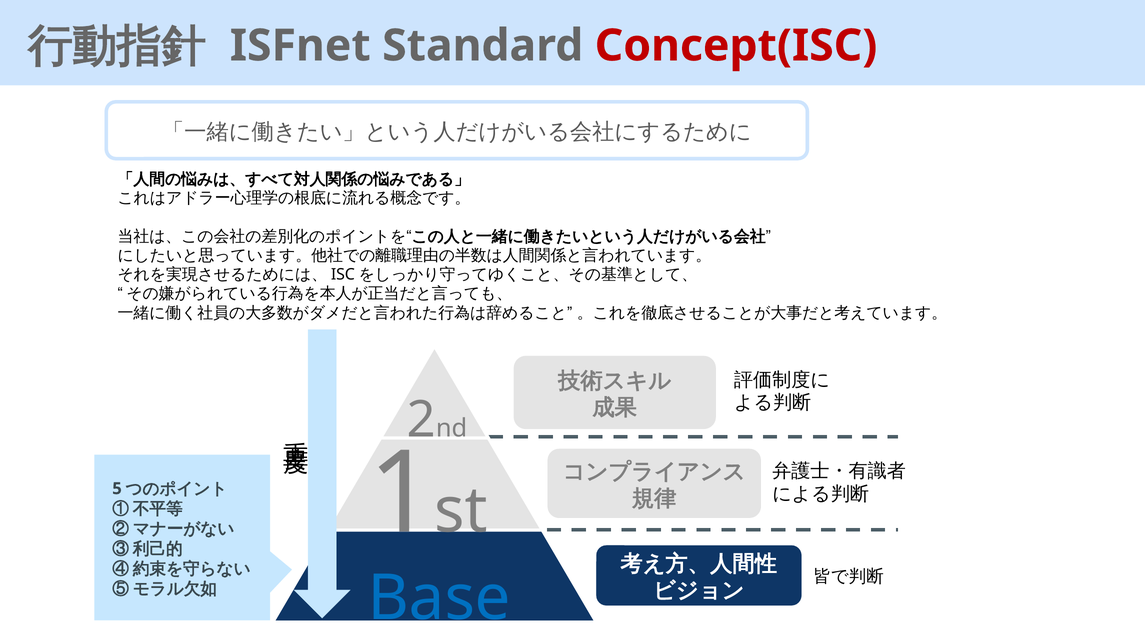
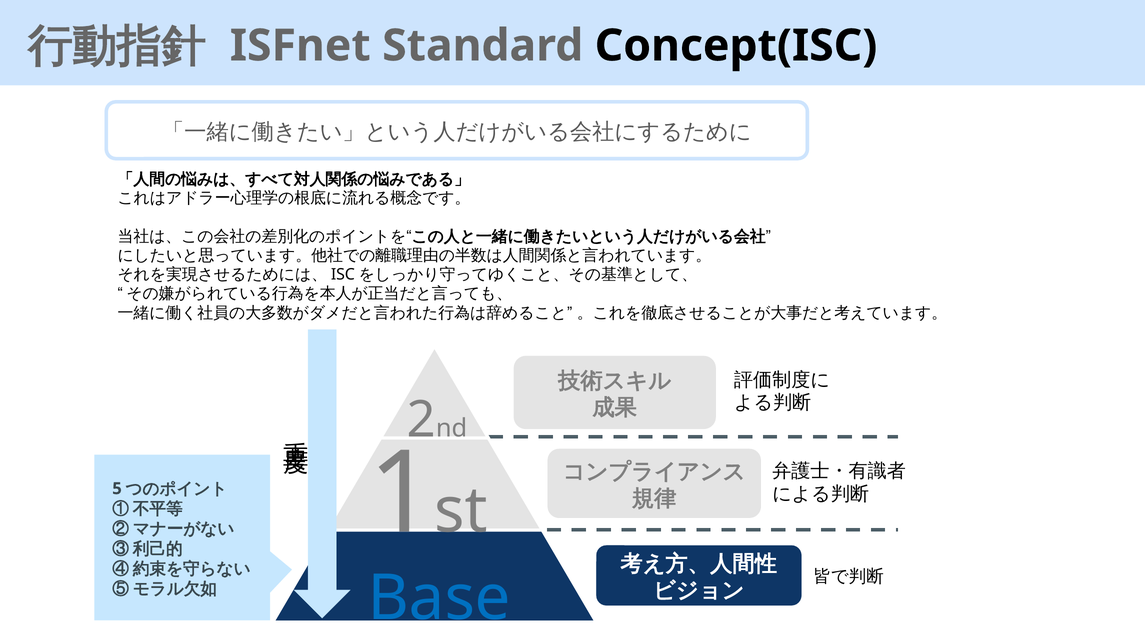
Concept(ISC colour: red -> black (736, 46)
